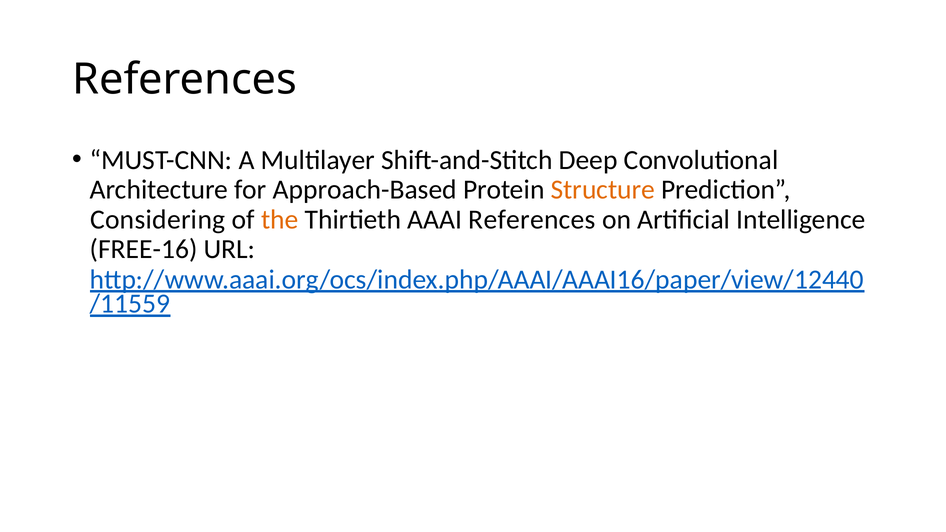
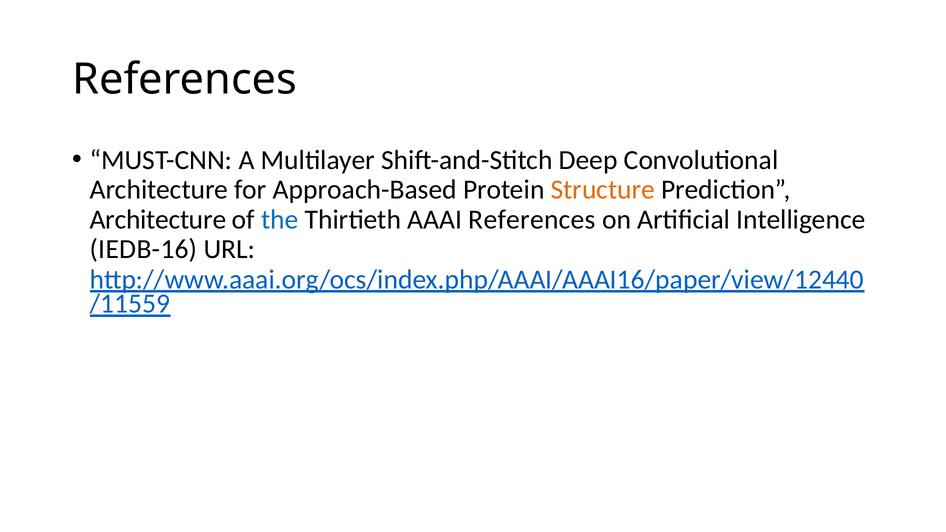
Considering: Considering -> Architecture (158, 220)
the colour: orange -> blue (280, 220)
FREE-16: FREE-16 -> IEDB-16 (144, 249)
